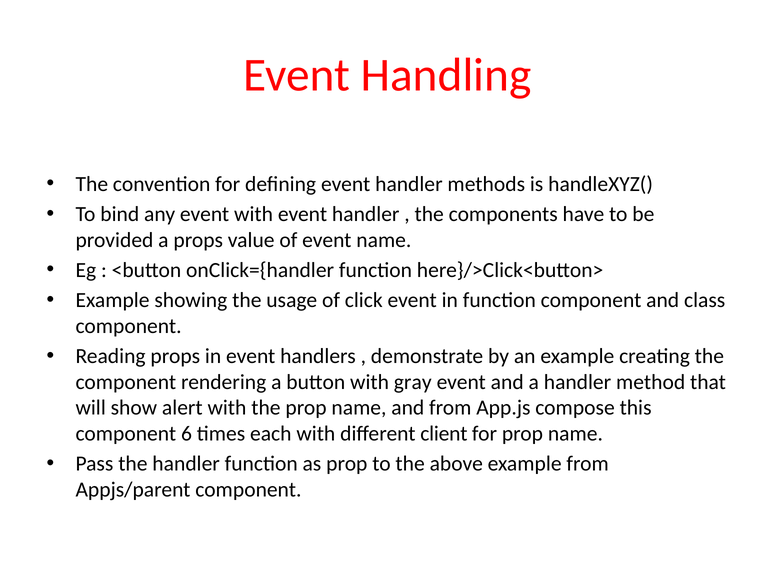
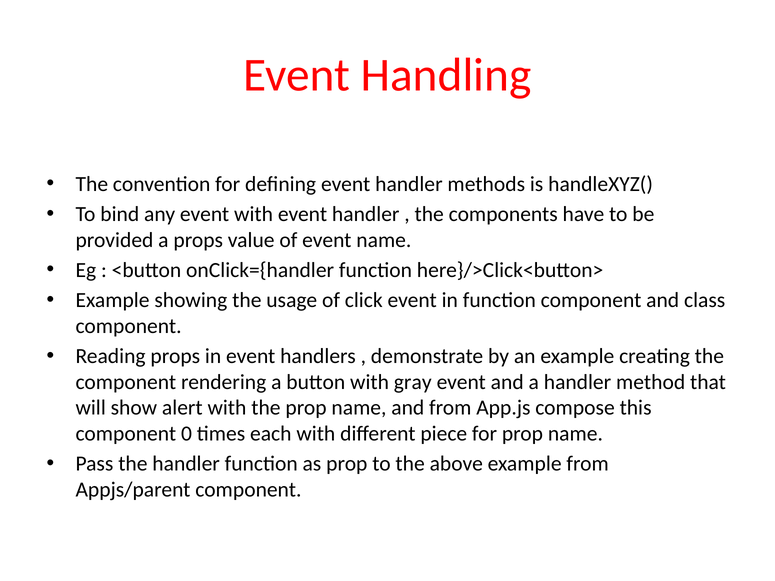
6: 6 -> 0 (186, 434)
client: client -> piece (444, 434)
